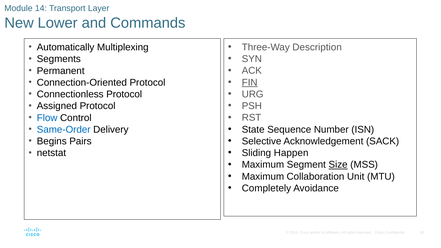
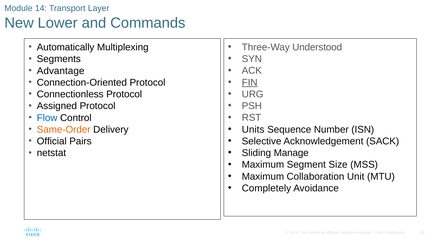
Description: Description -> Understood (317, 47)
Permanent: Permanent -> Advantage (61, 71)
State: State -> Units (253, 130)
Same-Order colour: blue -> orange (64, 130)
Begins: Begins -> Official (52, 141)
Happen: Happen -> Manage (291, 153)
Size underline: present -> none (338, 165)
